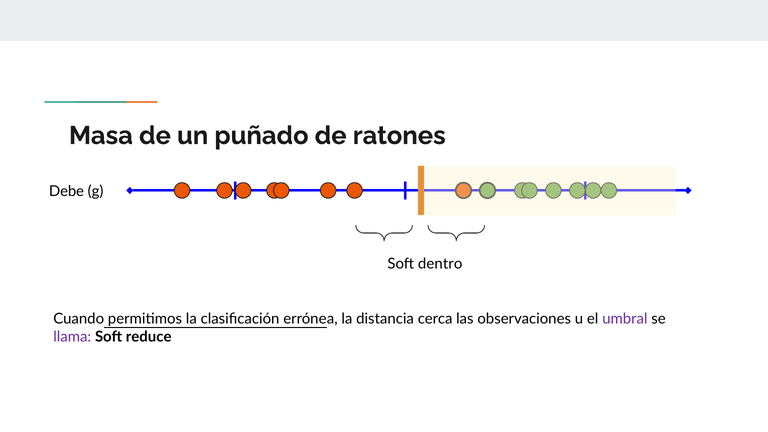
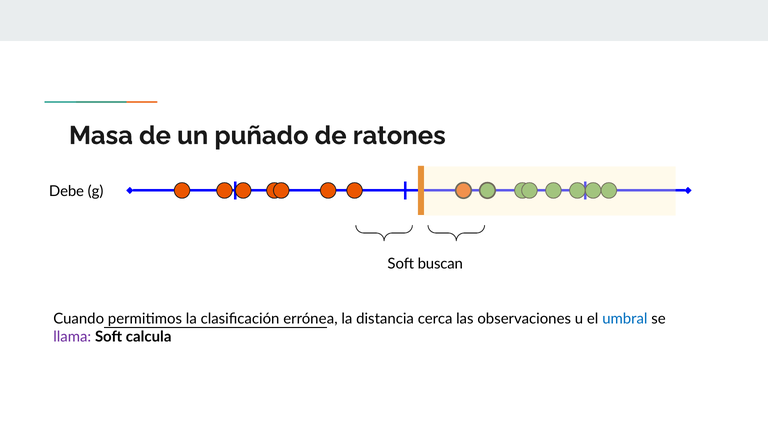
dentro: dentro -> buscan (440, 264)
umbral colour: purple -> blue (625, 319)
reduce: reduce -> calcula (149, 337)
